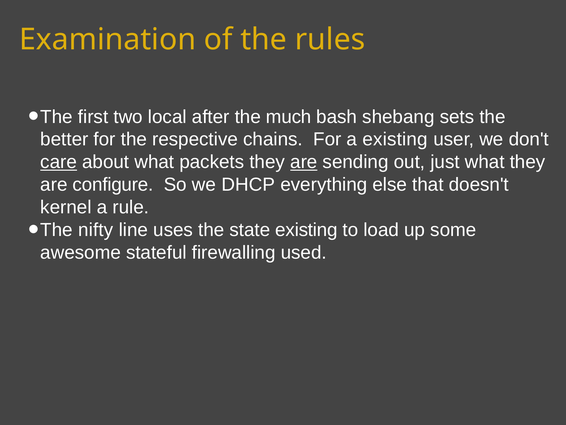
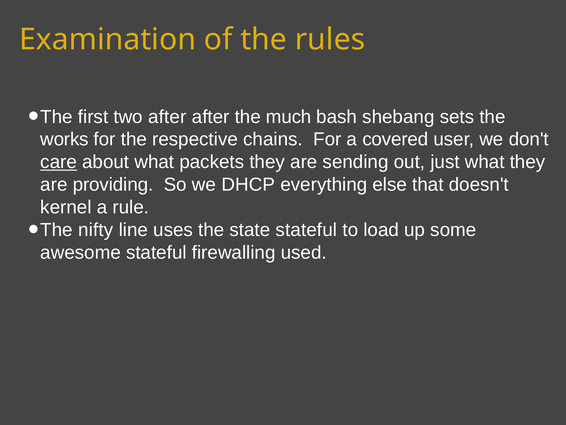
two local: local -> after (167, 117)
better: better -> works (64, 139)
a existing: existing -> covered (395, 139)
are underline: present -> none (304, 162)
configure: configure -> providing (113, 185)
state existing: existing -> stateful (306, 230)
